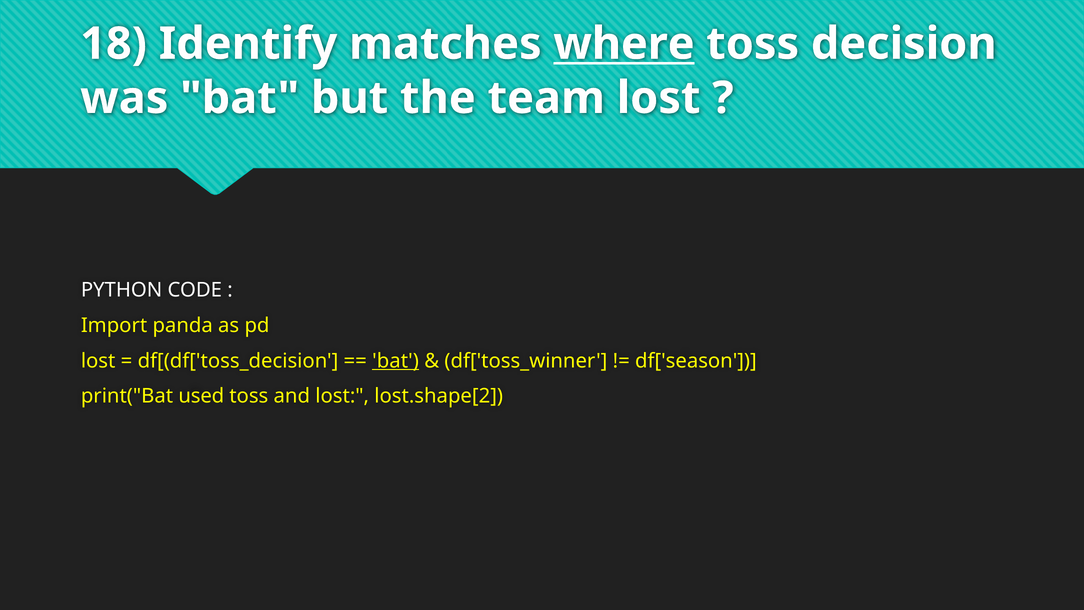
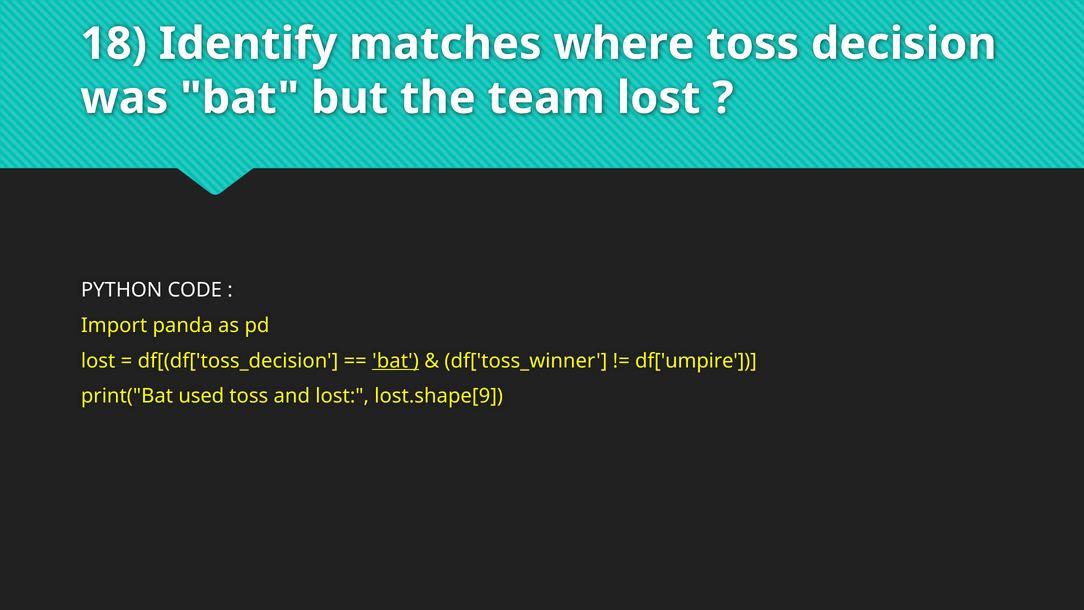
where underline: present -> none (624, 44)
df['season: df['season -> df['umpire (696, 361)
lost.shape[2: lost.shape[2 -> lost.shape[9 (439, 396)
